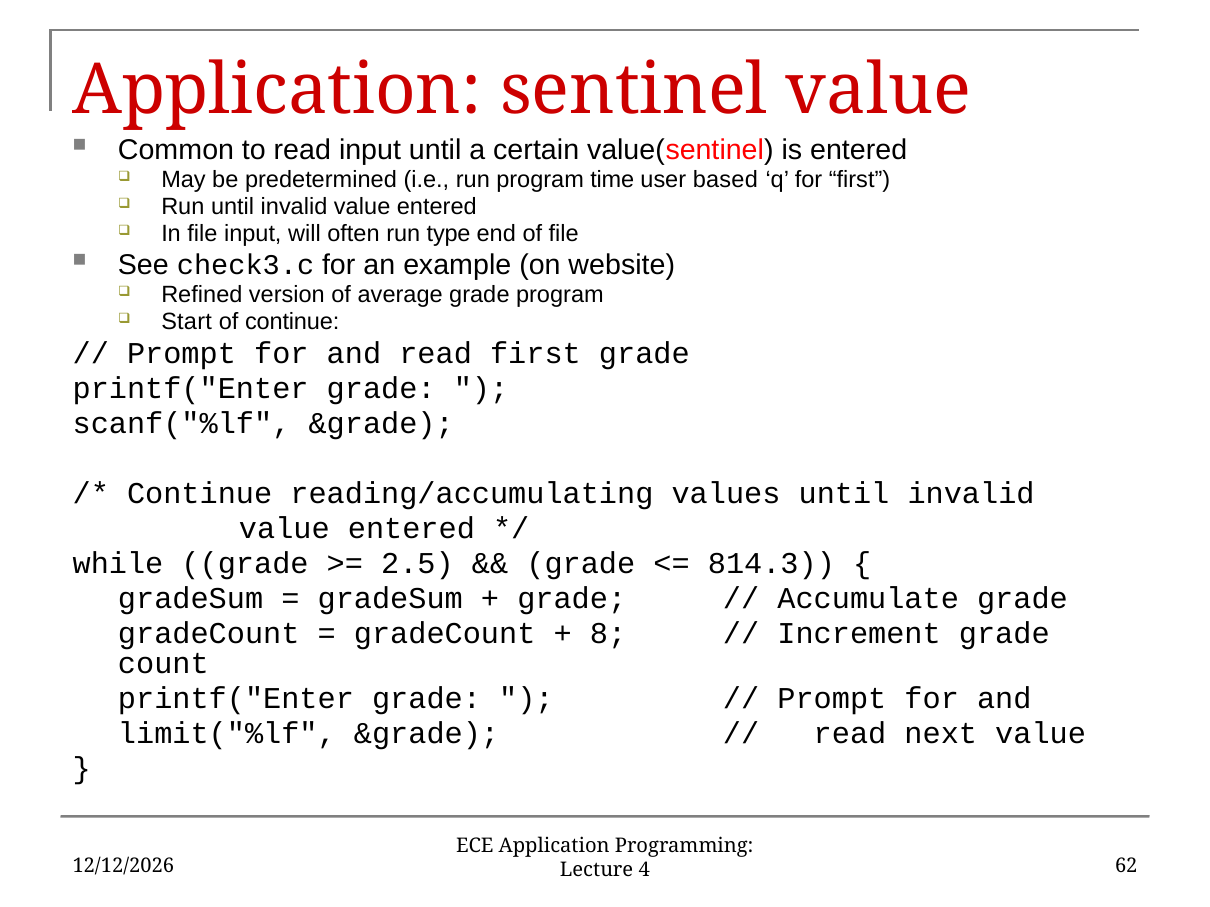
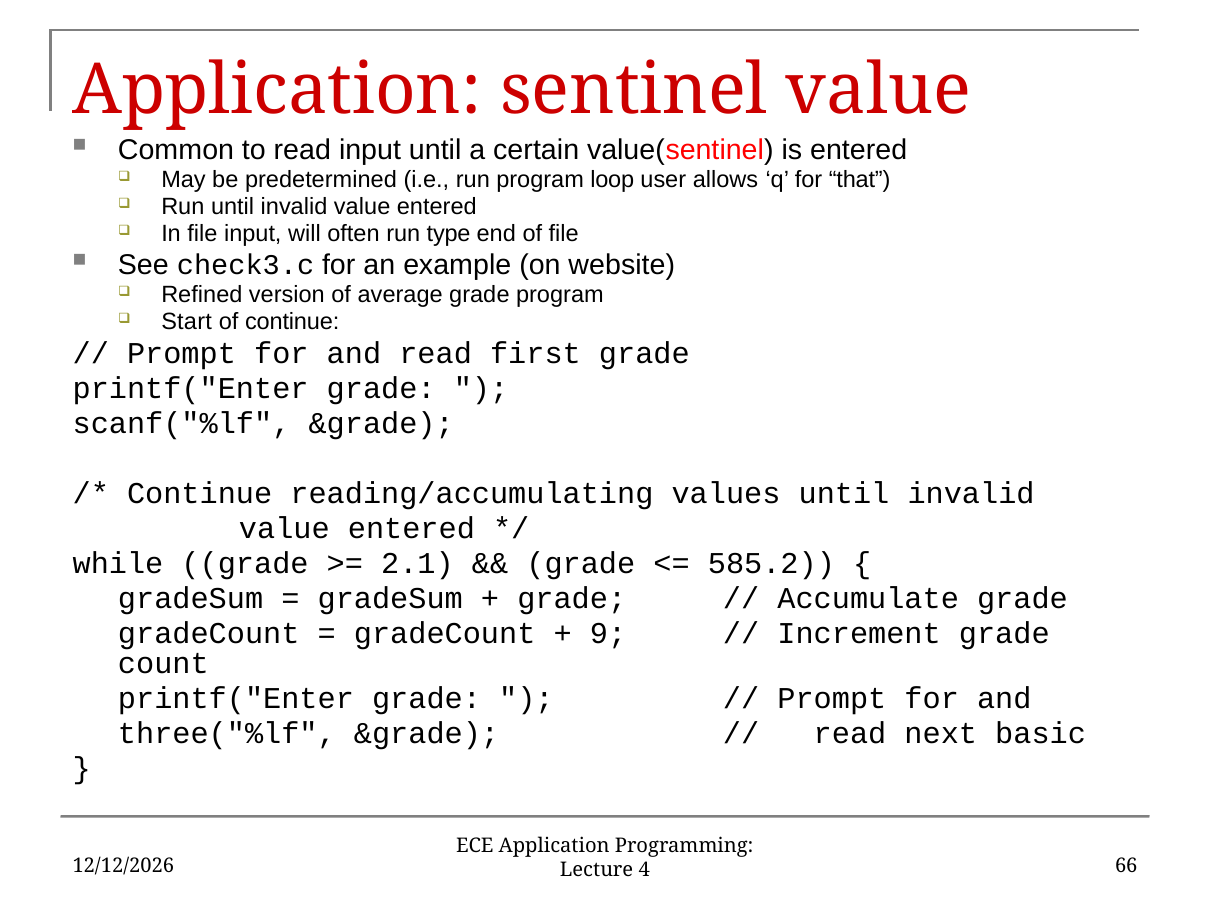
time: time -> loop (612, 180)
based: based -> allows (725, 180)
for first: first -> that (860, 180)
2.5: 2.5 -> 2.1 (417, 564)
814.3: 814.3 -> 585.2 (771, 564)
8: 8 -> 9 (608, 634)
limit("%lf: limit("%lf -> three("%lf (227, 734)
next value: value -> basic (1041, 734)
62: 62 -> 66 (1126, 867)
